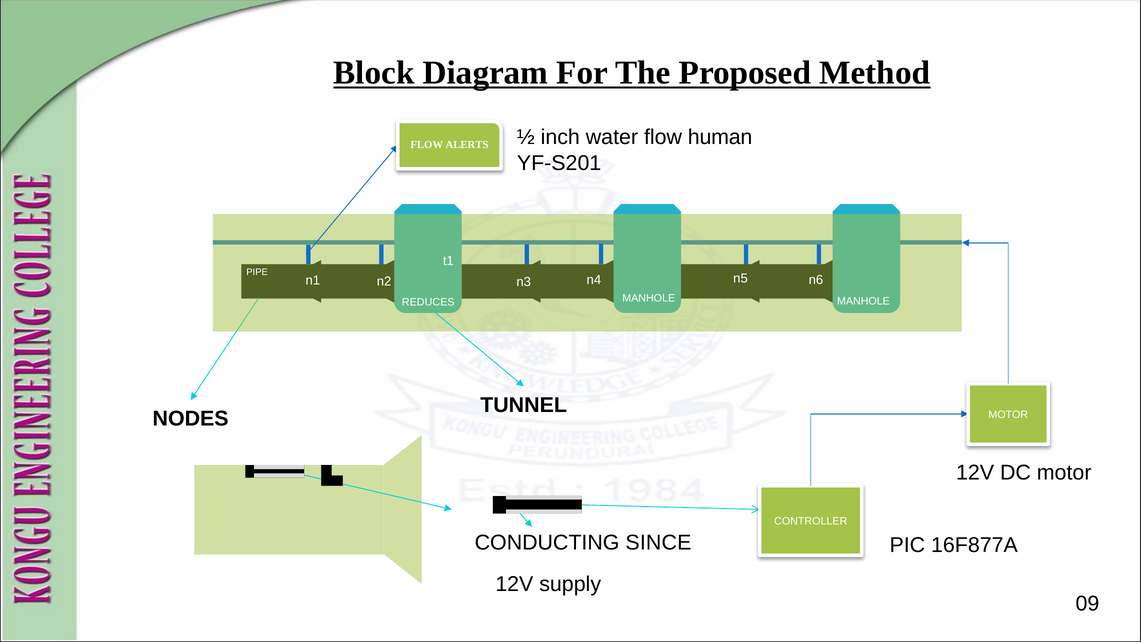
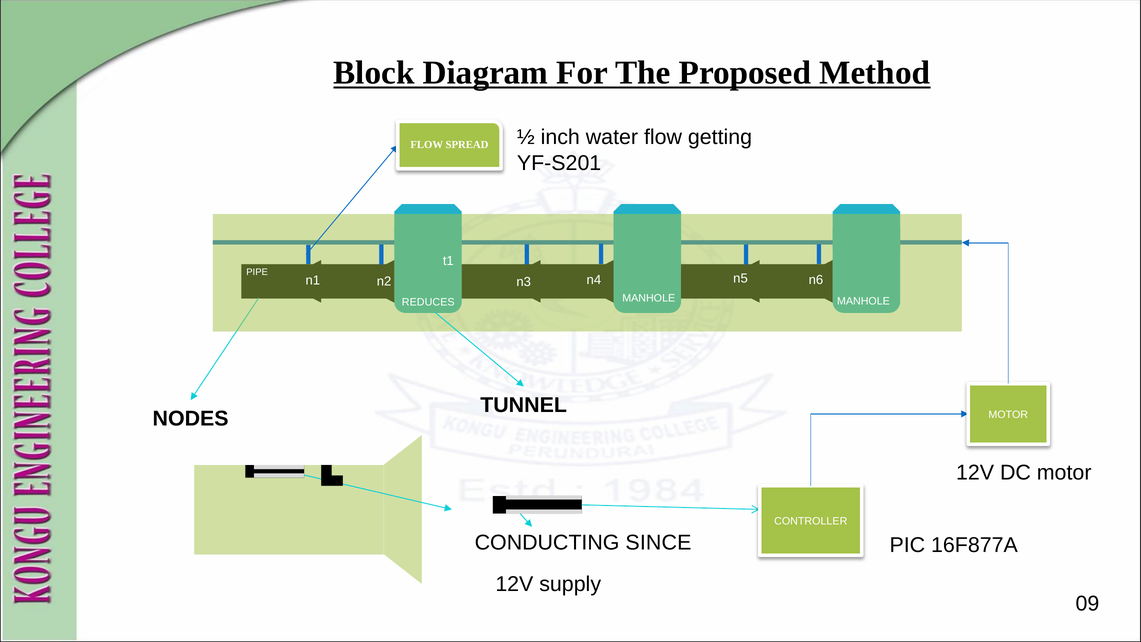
ALERTS: ALERTS -> SPREAD (467, 145)
human: human -> getting (720, 137)
